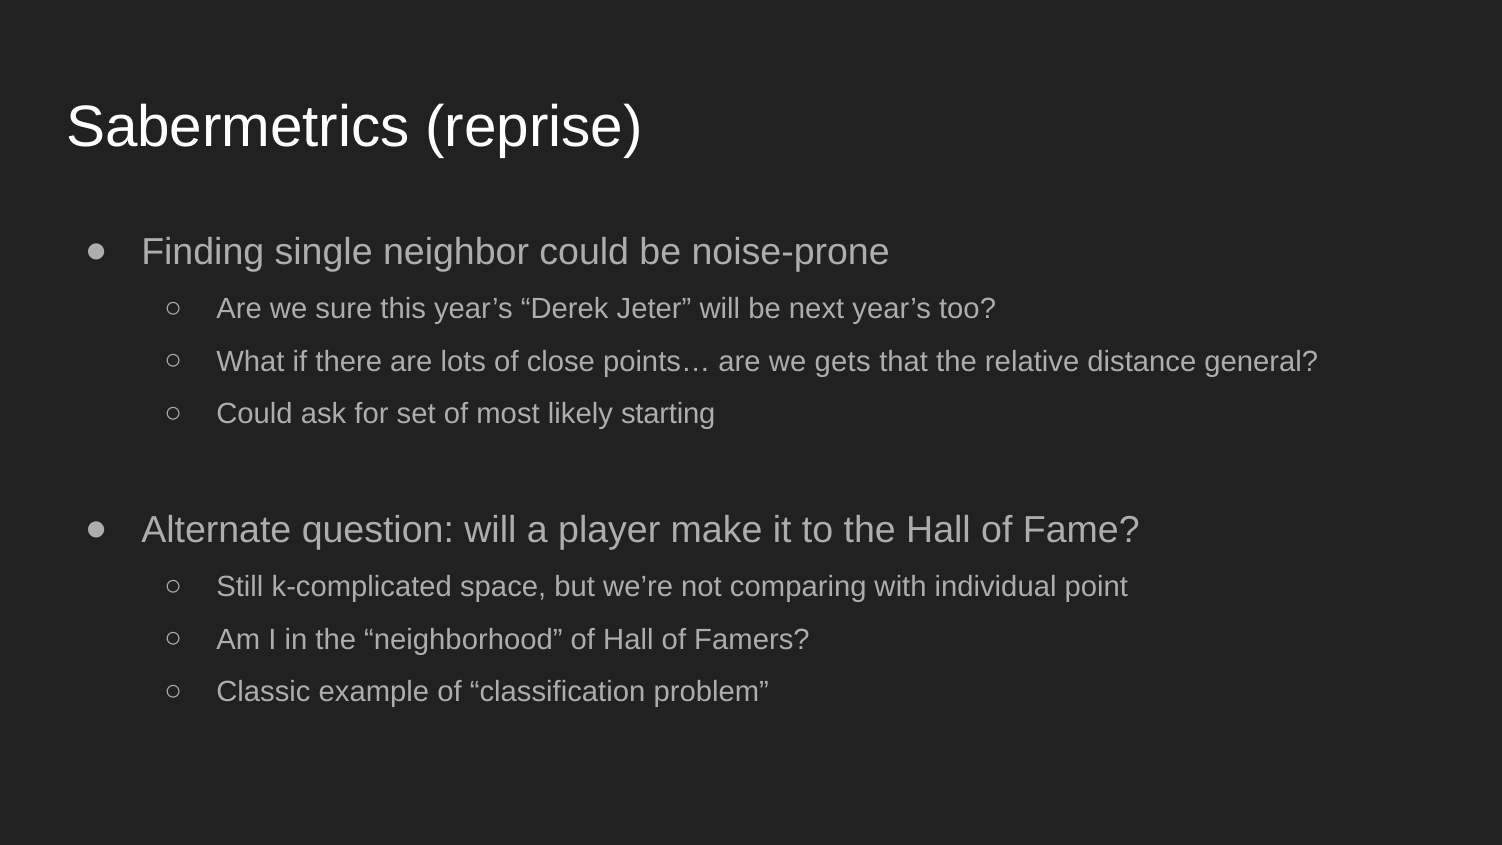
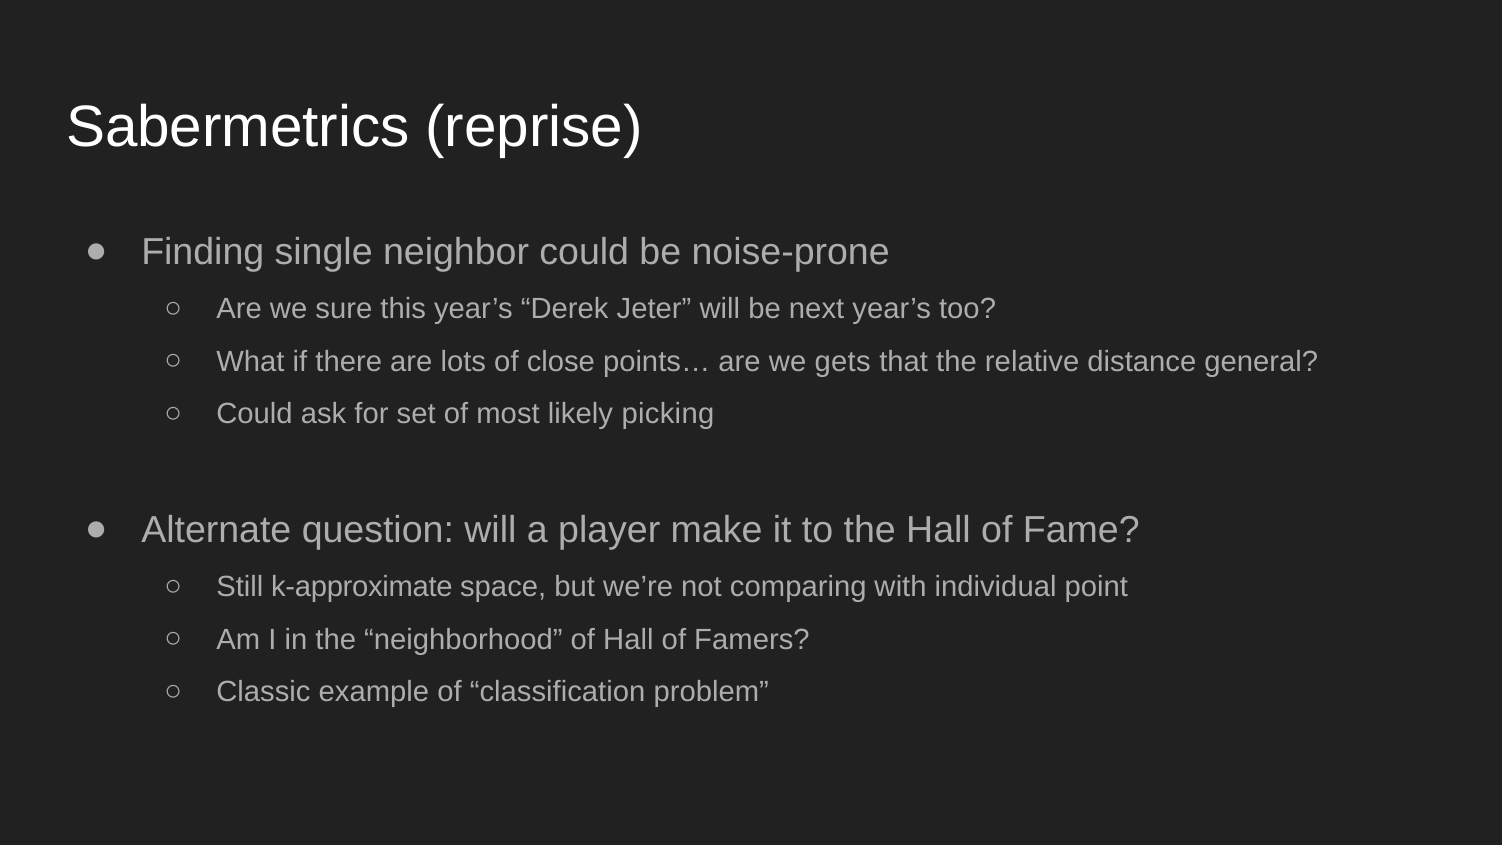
starting: starting -> picking (668, 414)
k-complicated: k-complicated -> k-approximate (362, 587)
